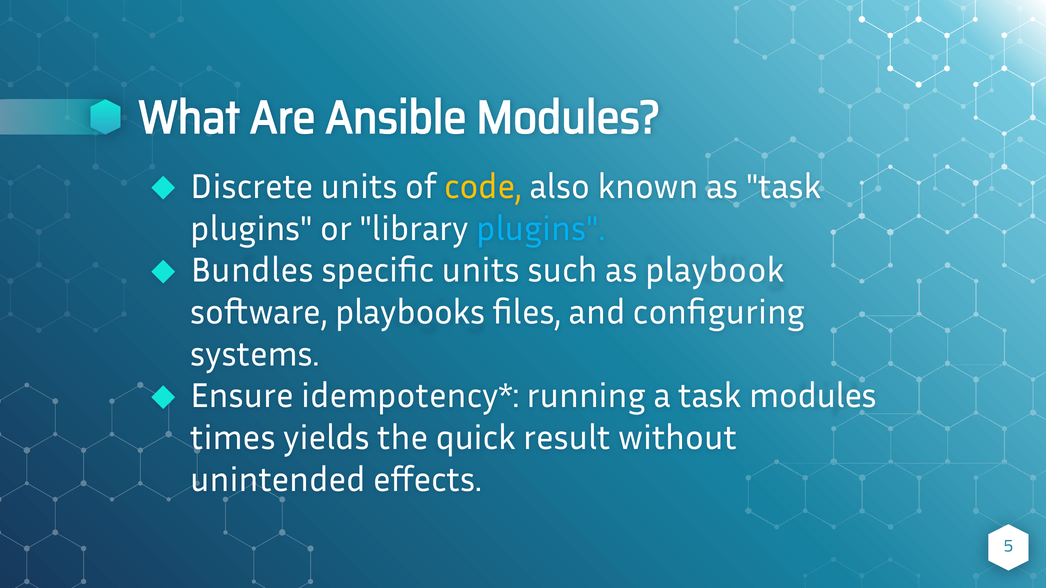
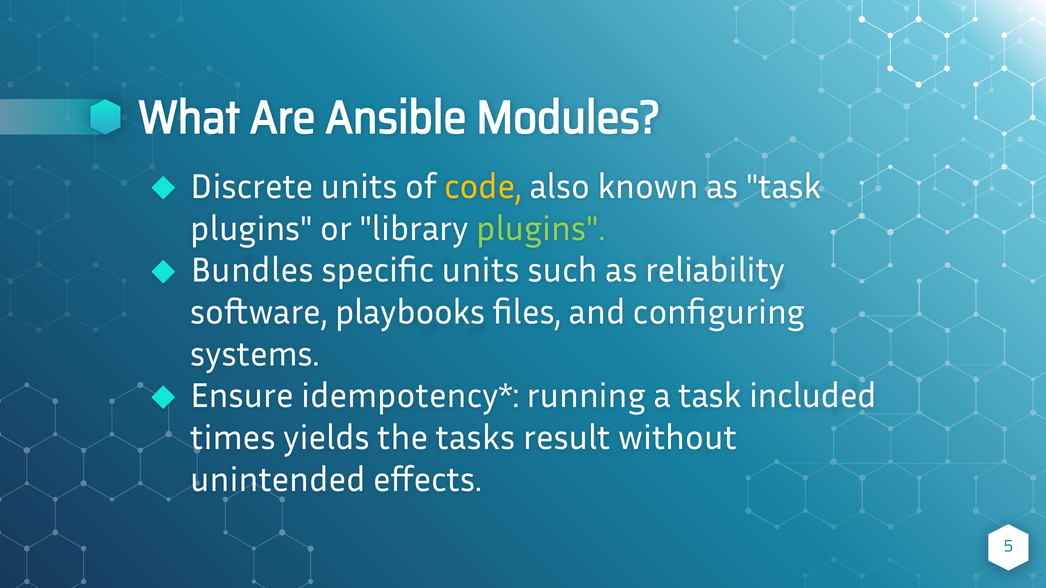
plugins colour: light blue -> light green (541, 229)
playbook: playbook -> reliability (715, 271)
task modules: modules -> included (813, 396)
quick: quick -> tasks (476, 438)
